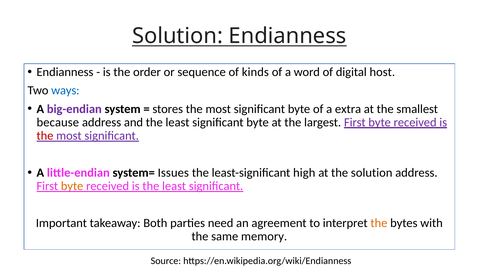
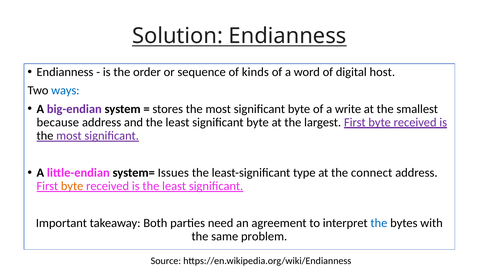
extra: extra -> write (348, 109)
the colour: red -> black (45, 136)
high: high -> type (304, 173)
the solution: solution -> connect (372, 173)
the colour: orange -> blue (379, 223)
memory: memory -> problem (264, 237)
